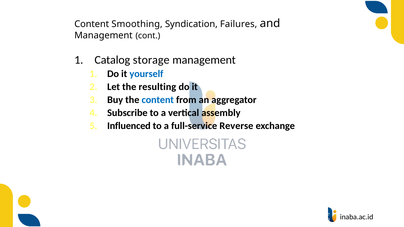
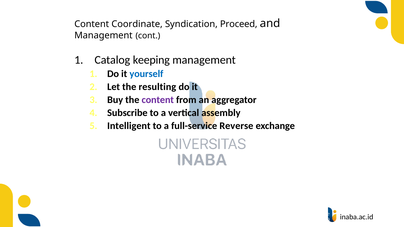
Smoothing: Smoothing -> Coordinate (137, 24)
Failures: Failures -> Proceed (239, 24)
storage: storage -> keeping (151, 60)
content colour: blue -> purple (158, 100)
Influenced: Influenced -> Intelligent (129, 126)
